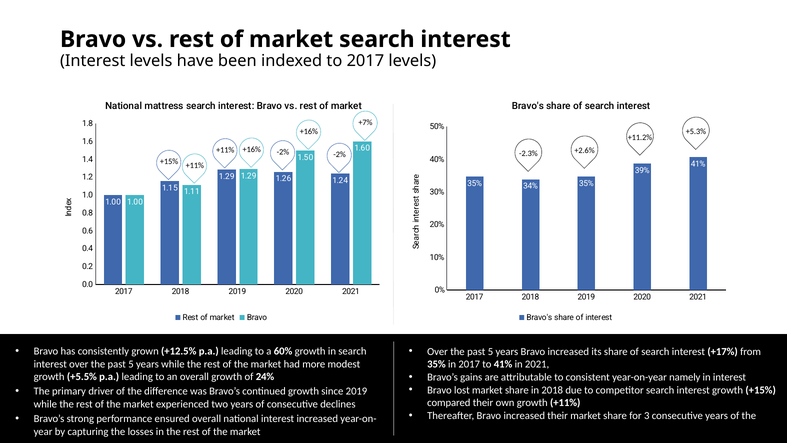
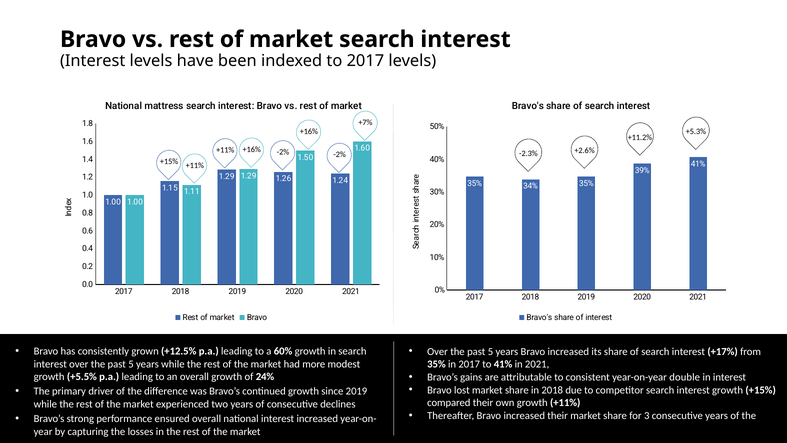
namely: namely -> double (685, 377)
